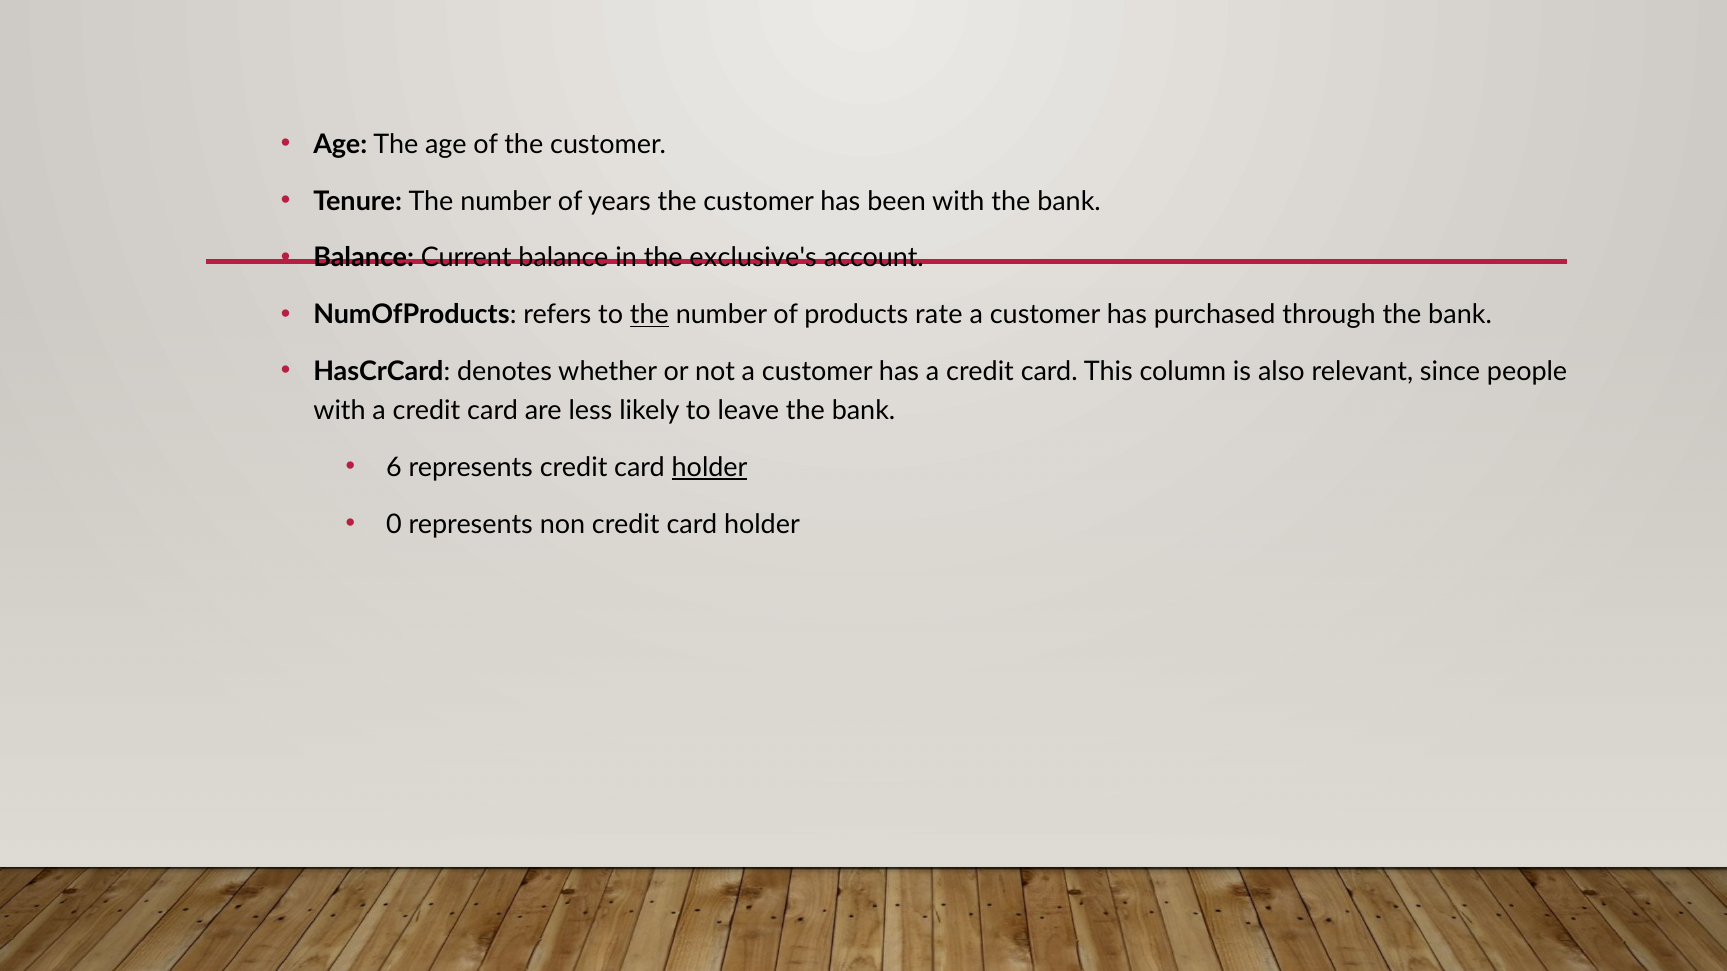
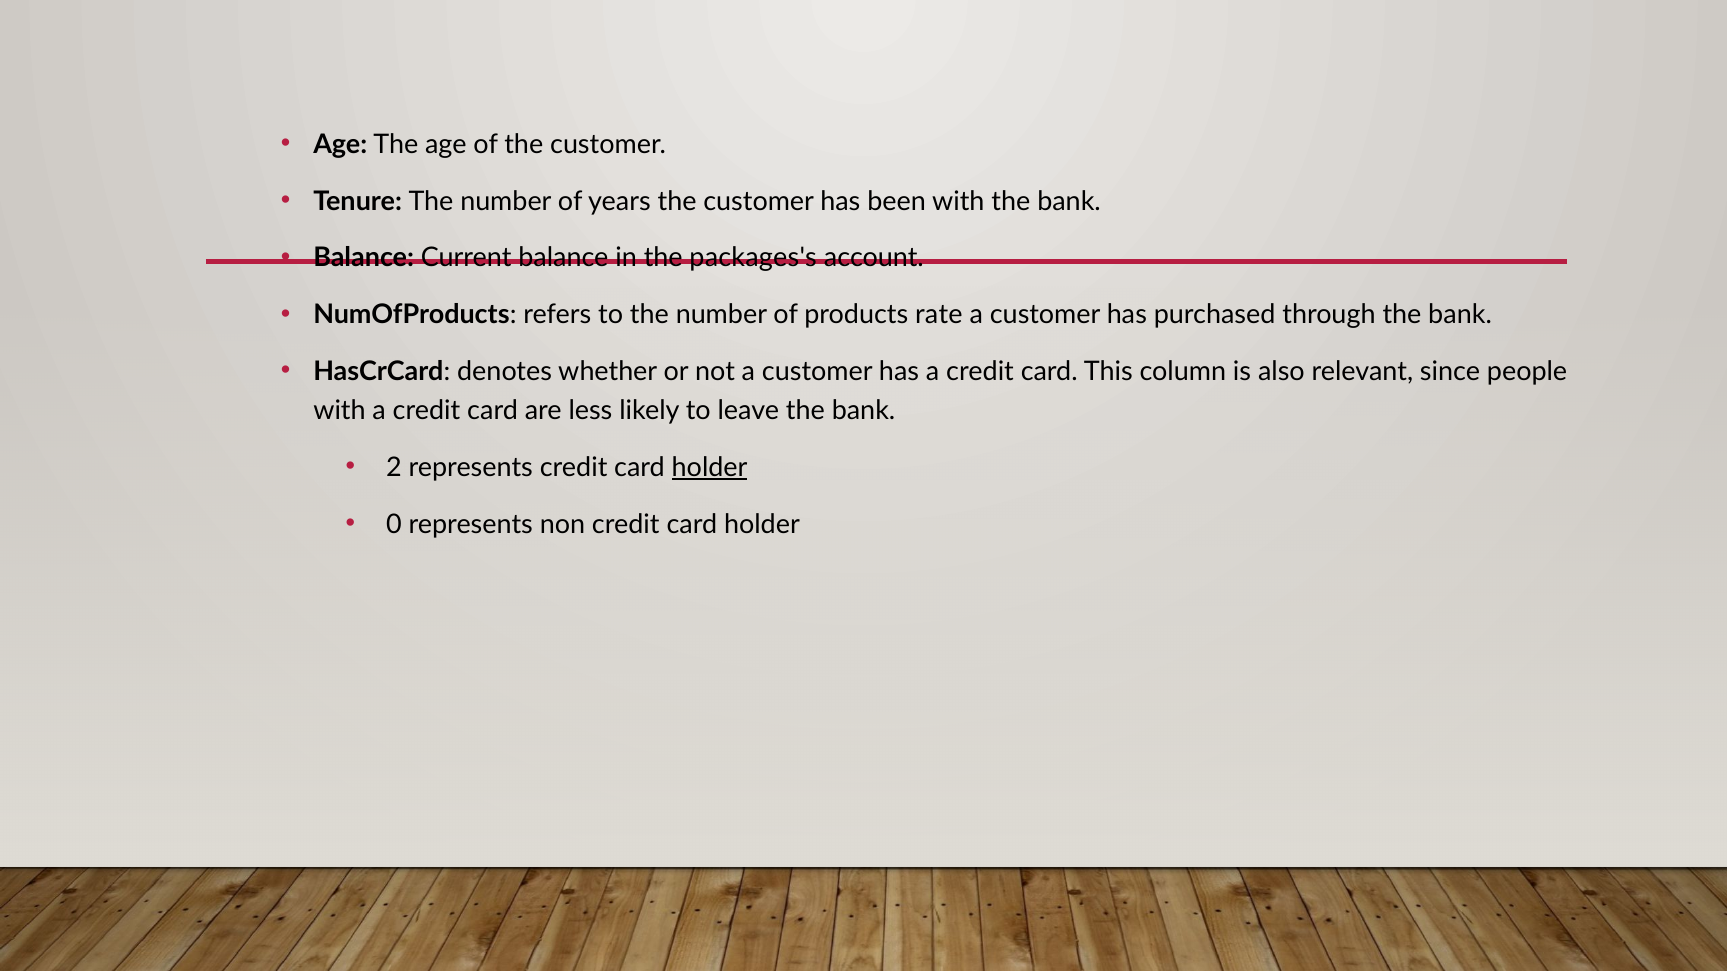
exclusive's: exclusive's -> packages's (753, 258)
the underline: present -> none (649, 315)
6: 6 -> 2 (394, 468)
